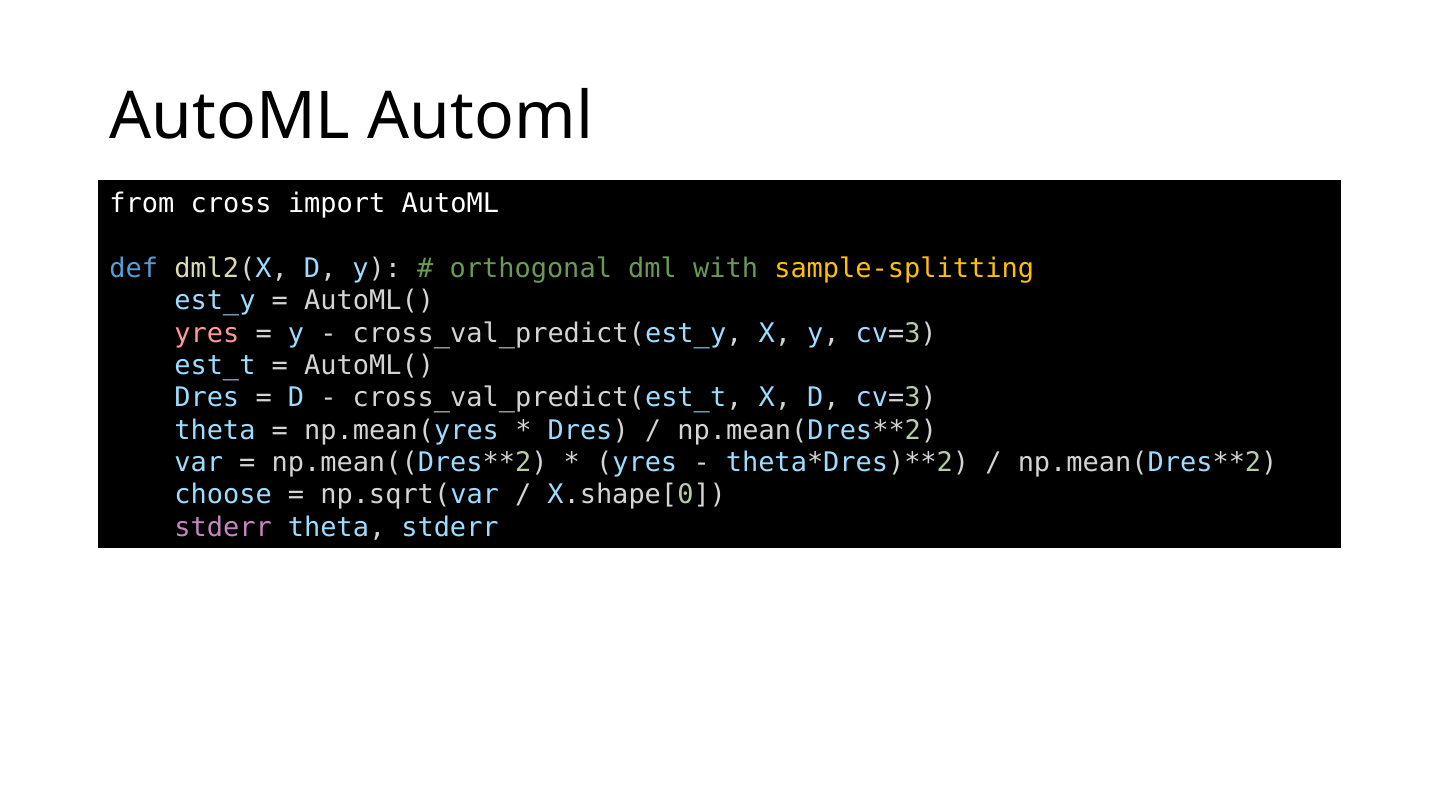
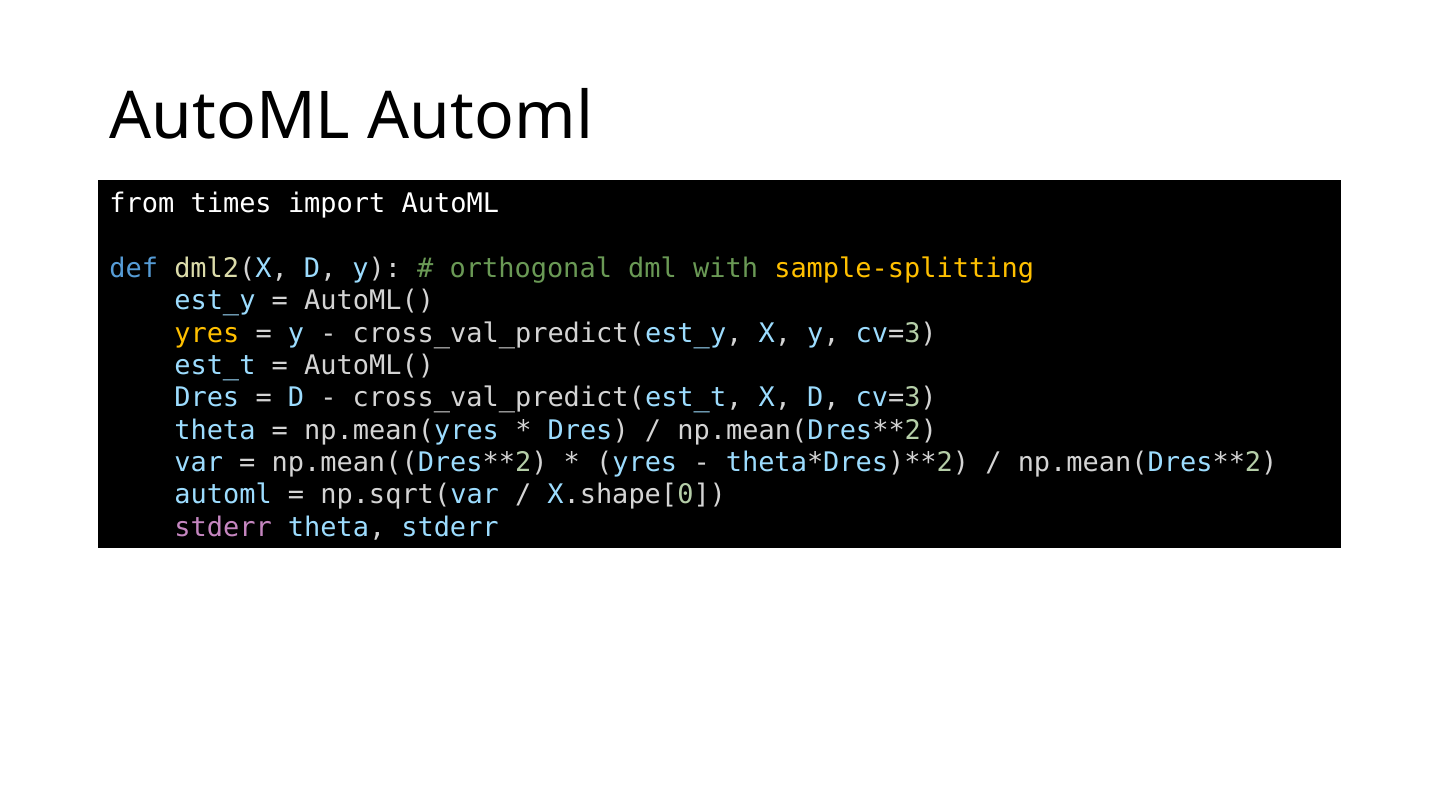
cross: cross -> times (231, 204)
yres colour: pink -> yellow (207, 333)
choose: choose -> automl (223, 495)
